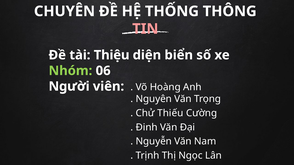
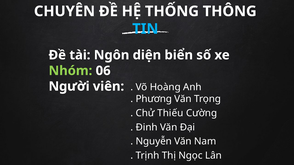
TIN colour: pink -> light blue (145, 29)
Thiệu: Thiệu -> Ngôn (112, 55)
Nguyên: Nguyên -> Phương (154, 99)
